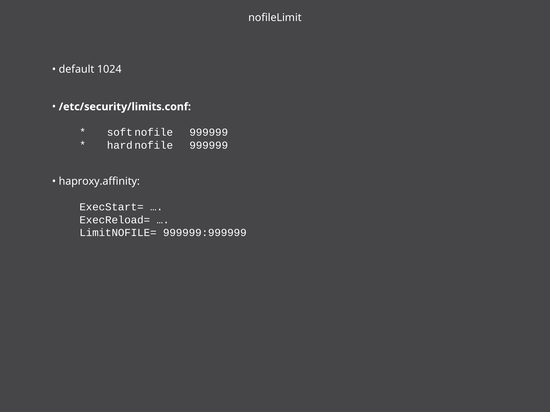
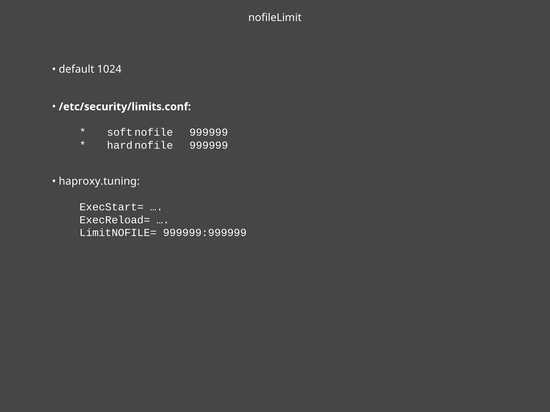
haproxy.affinity: haproxy.affinity -> haproxy.tuning (99, 182)
